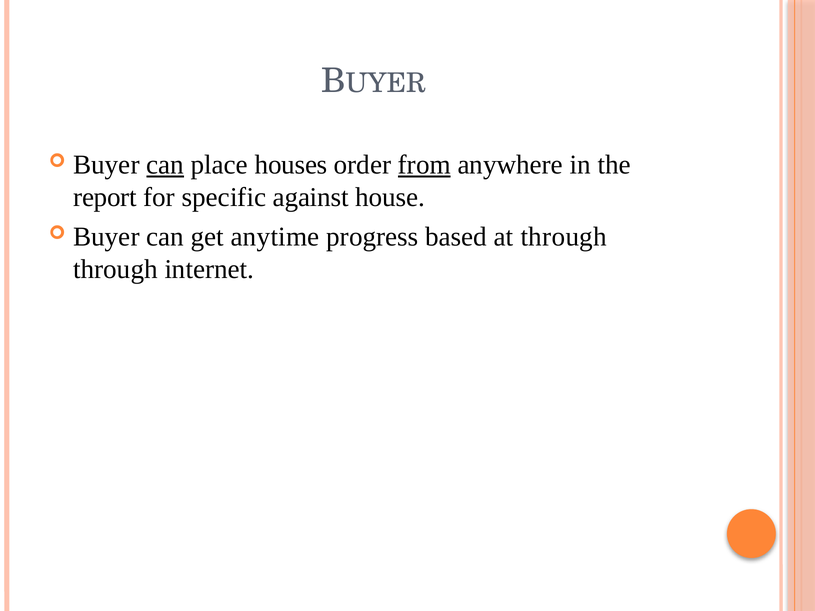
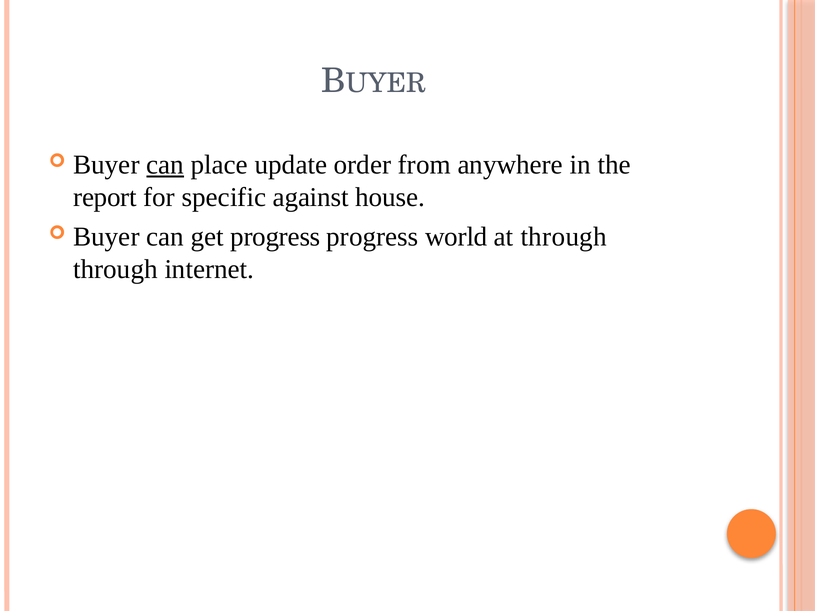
houses: houses -> update (291, 165)
from underline: present -> none (424, 165)
get anytime: anytime -> progress (275, 237)
based: based -> world (456, 237)
